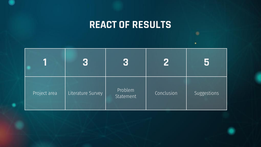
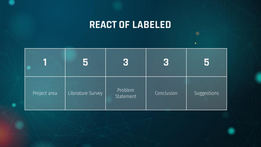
RESULTS: RESULTS -> LABELED (152, 24)
1 3: 3 -> 5 (85, 62)
3 2: 2 -> 3 (166, 62)
